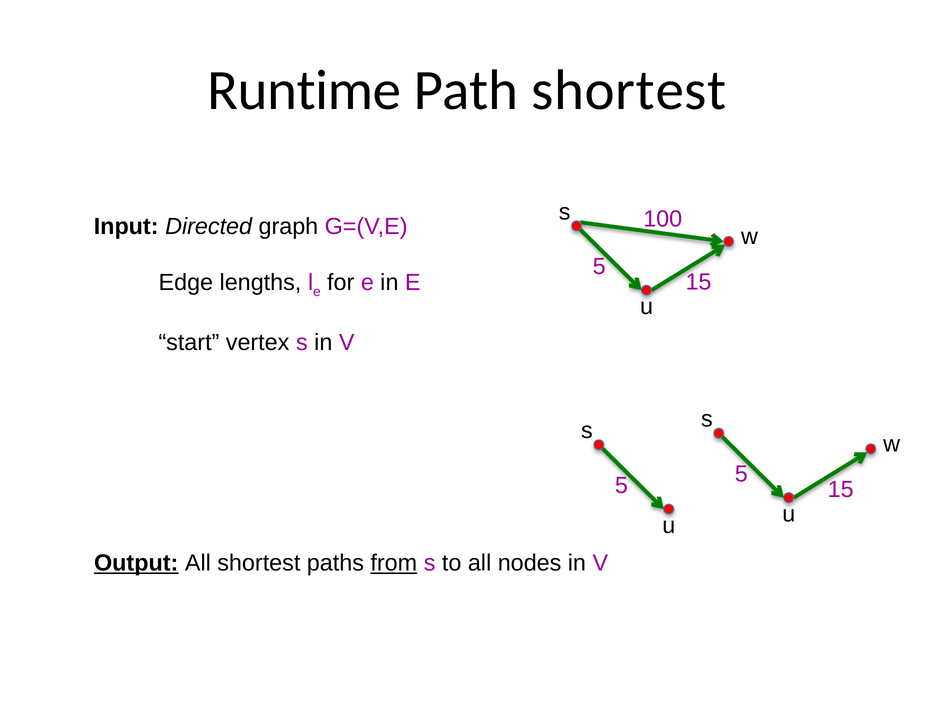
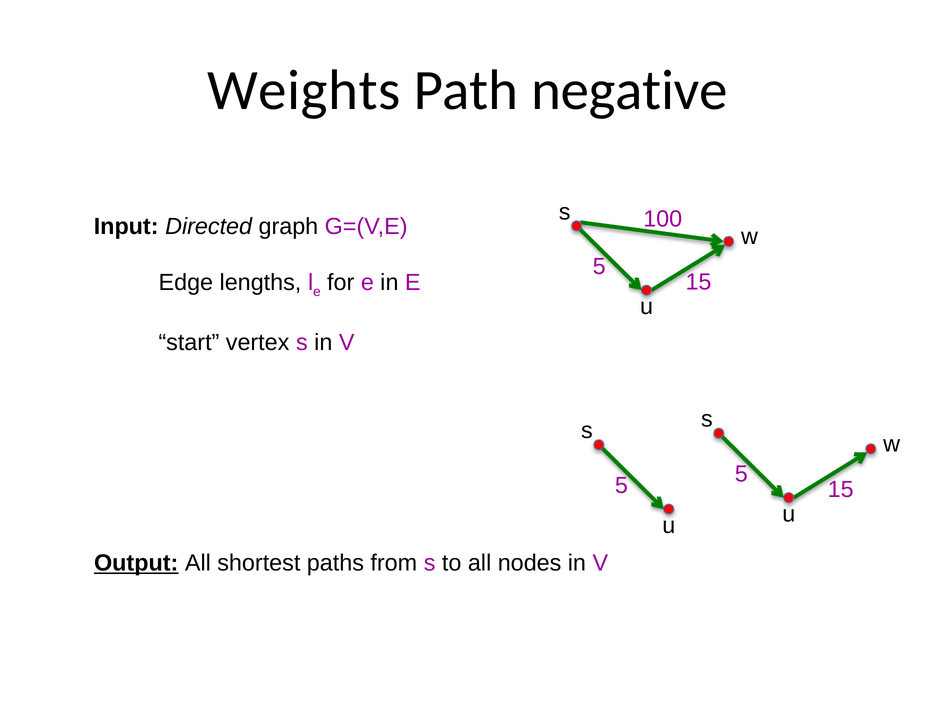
Runtime: Runtime -> Weights (304, 91)
Path shortest: shortest -> negative (629, 91)
from underline: present -> none (394, 563)
